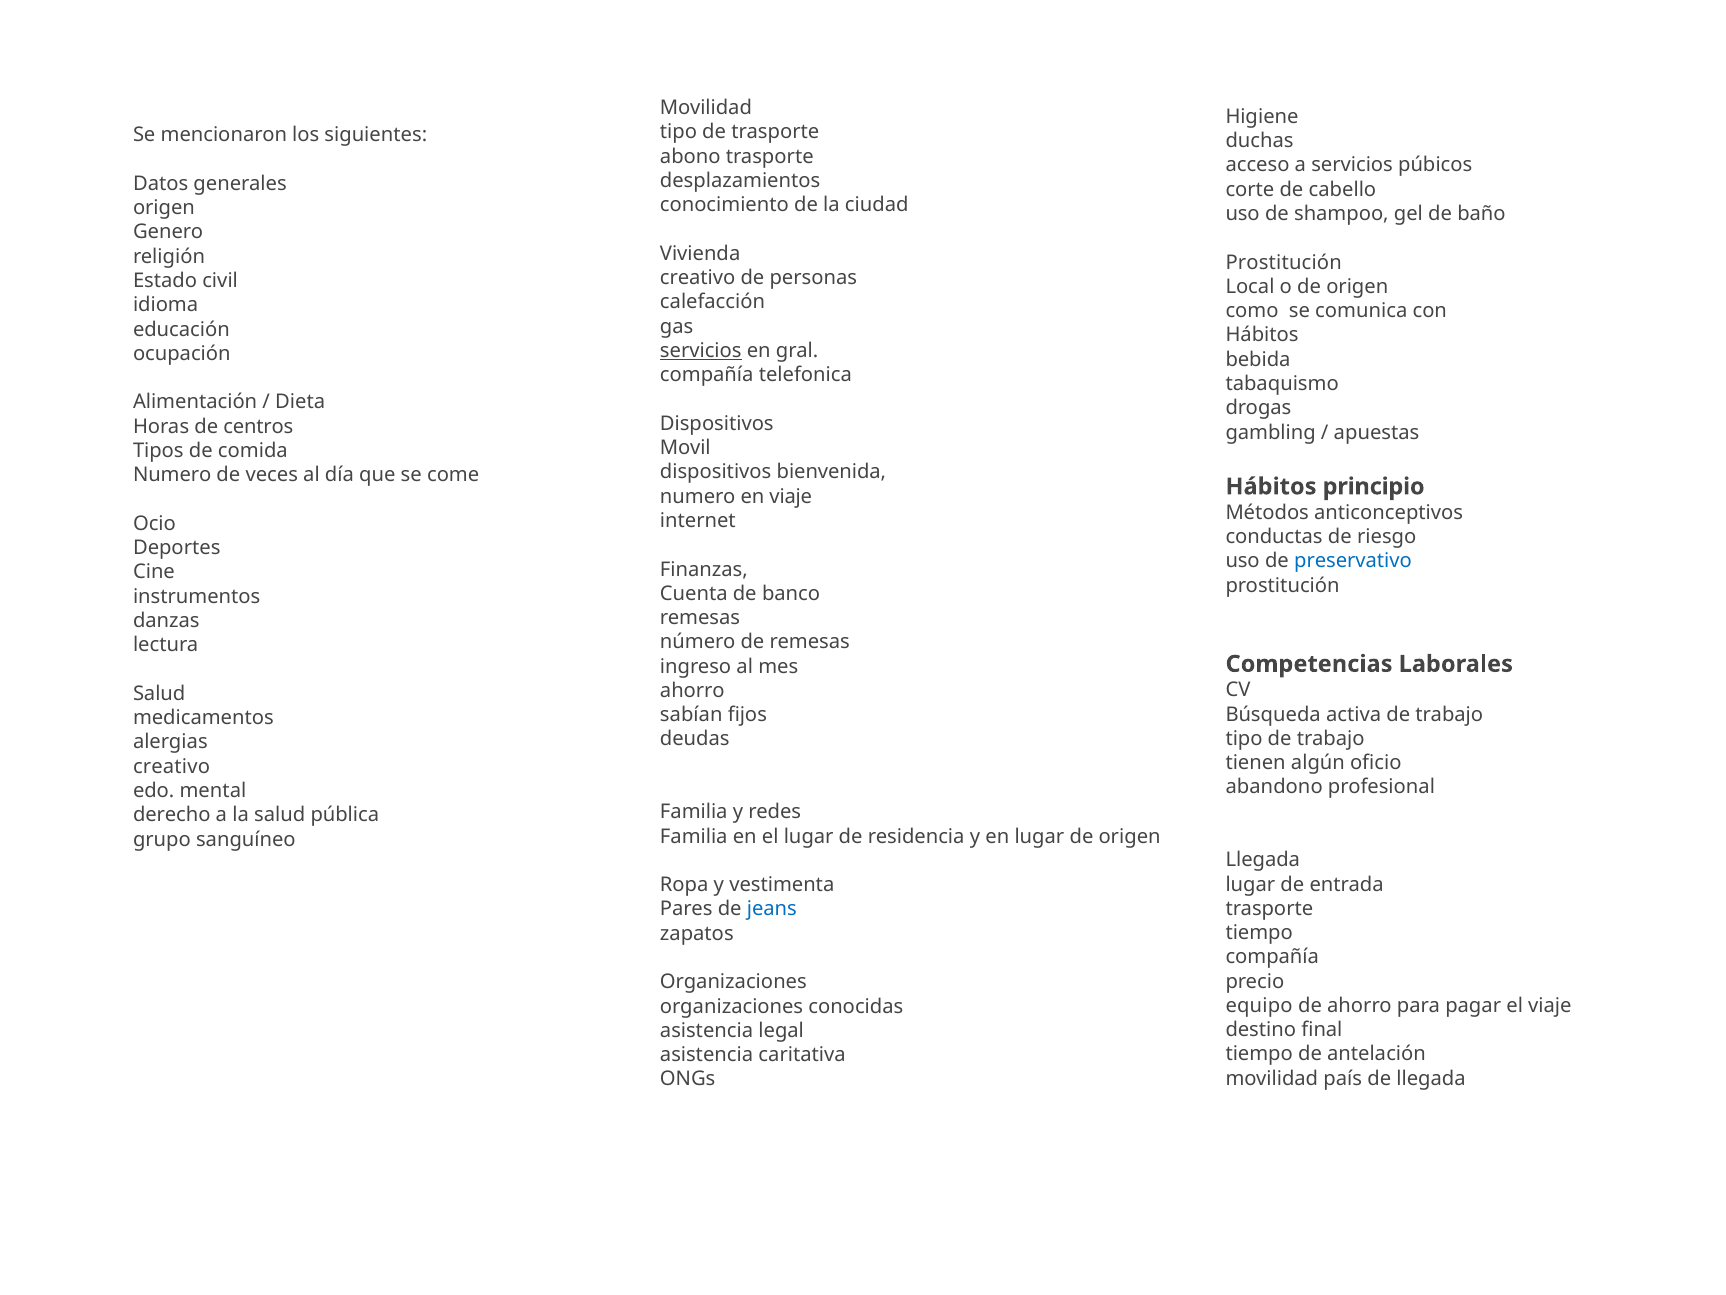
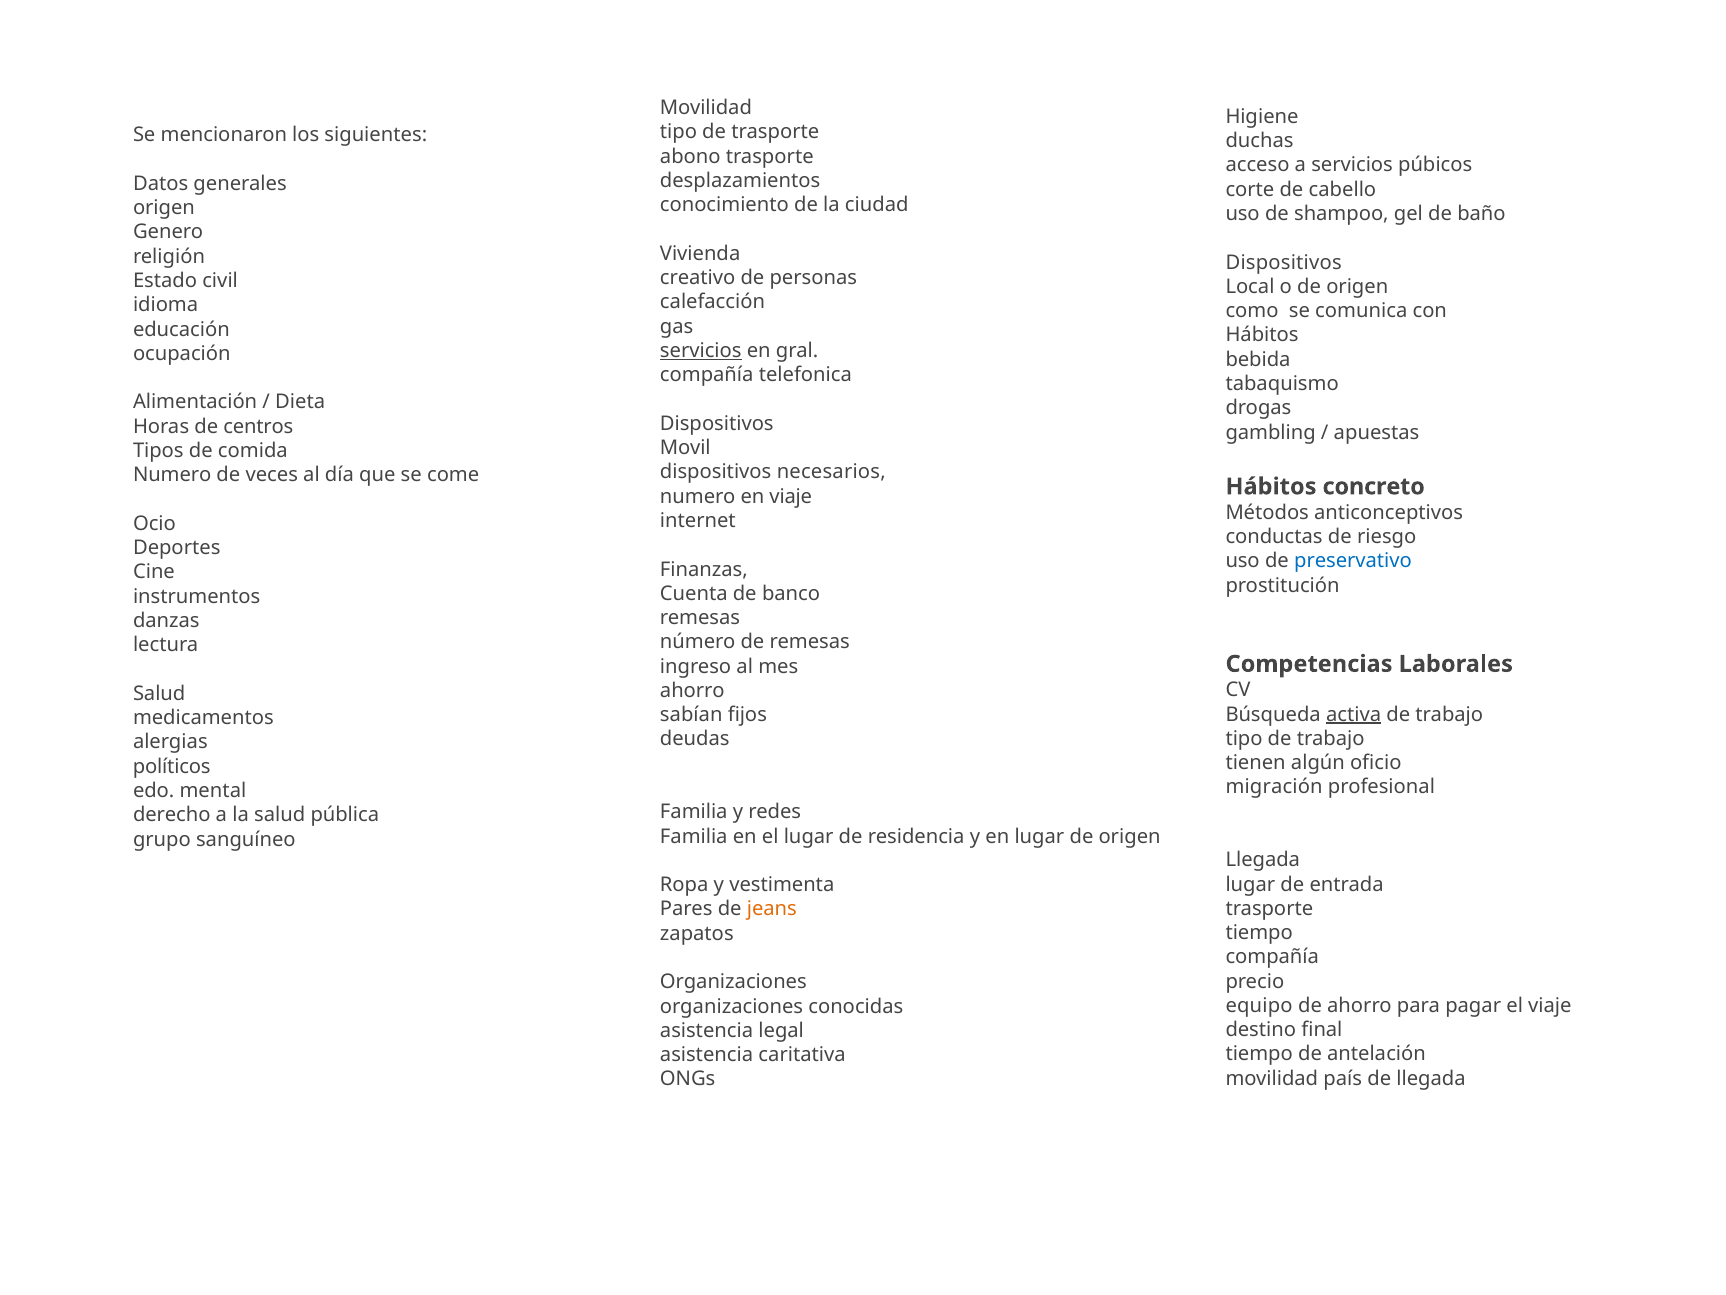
Prostitución: Prostitución -> Dispositivos (1284, 262)
bienvenida: bienvenida -> necesarios (831, 472)
principio: principio -> concreto (1374, 486)
activa underline: none -> present (1354, 714)
creativo: creativo -> políticos (172, 766)
abandono: abandono -> migración (1274, 787)
jeans colour: blue -> orange (772, 909)
